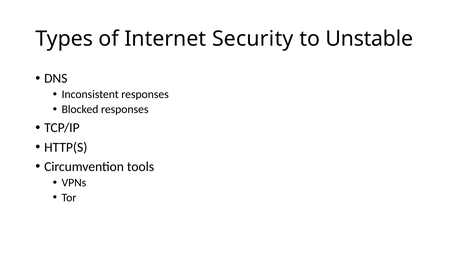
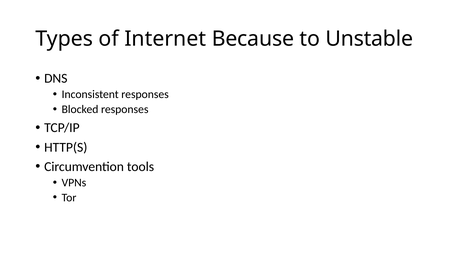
Security: Security -> Because (253, 39)
